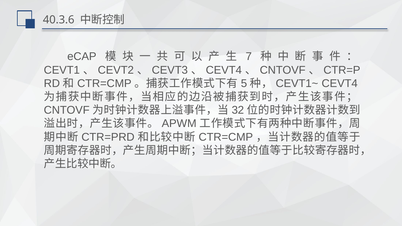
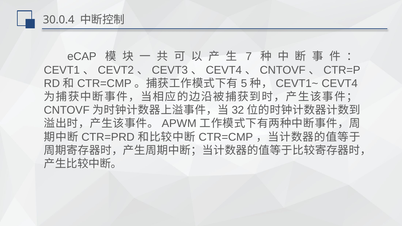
40.3.6: 40.3.6 -> 30.0.4 (59, 20)
